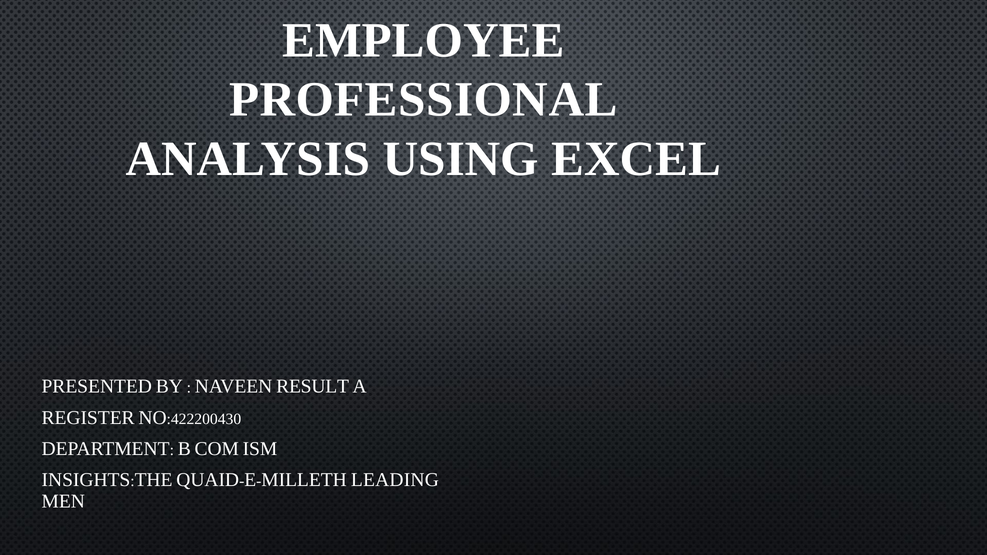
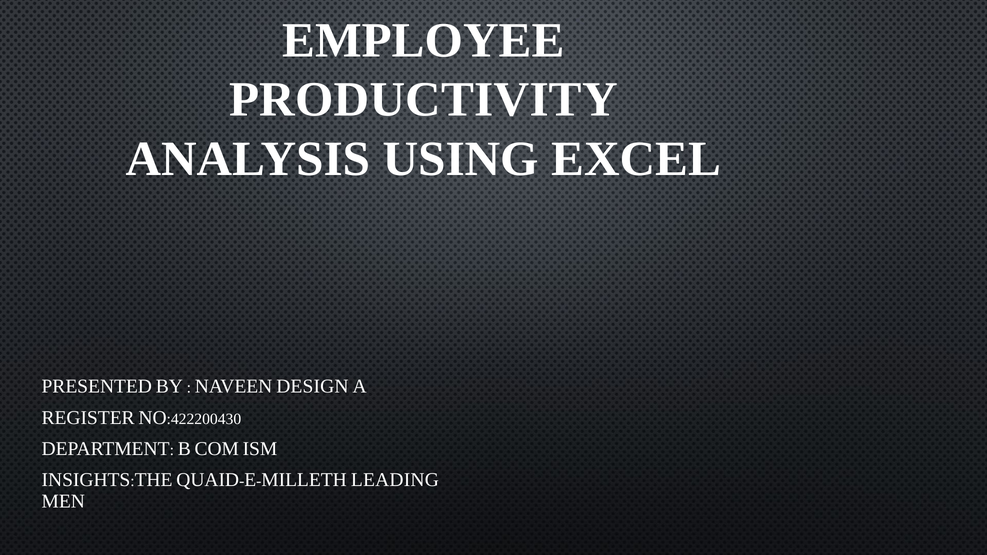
PROFESSIONAL: PROFESSIONAL -> PRODUCTIVITY (423, 100)
RESULT: RESULT -> DESIGN (312, 387)
